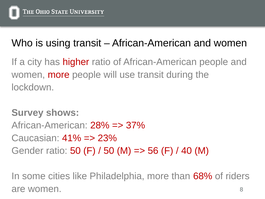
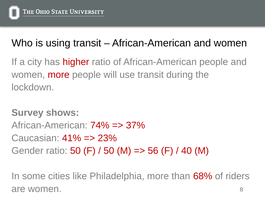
28%: 28% -> 74% (100, 125)
